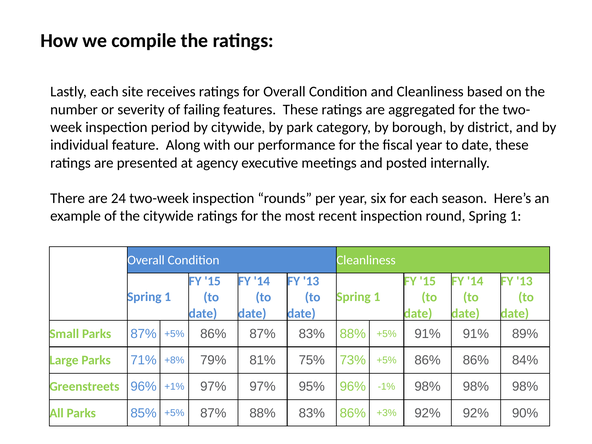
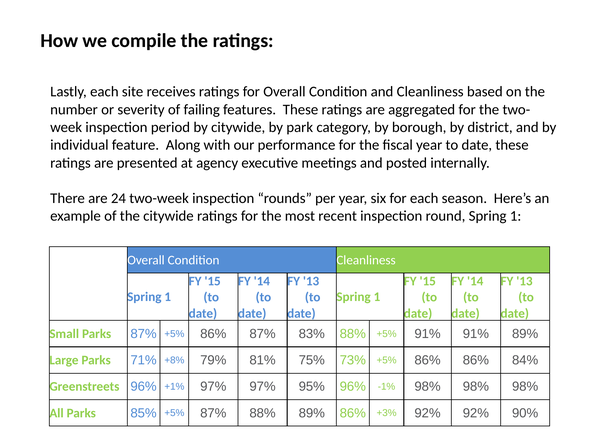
88% 83%: 83% -> 89% (312, 413)
